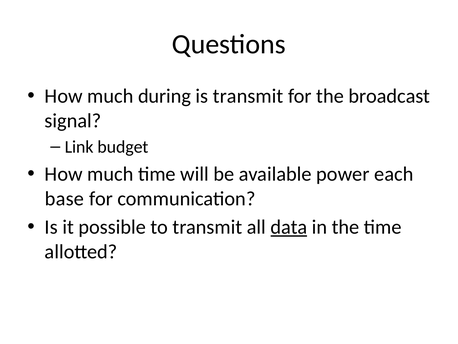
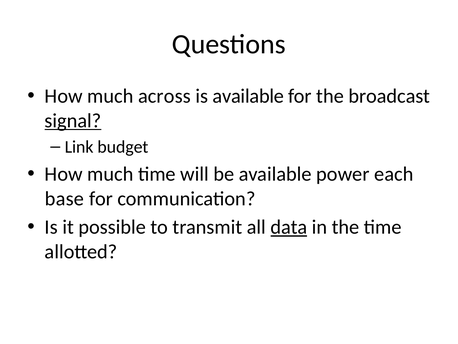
during: during -> across (164, 96)
is transmit: transmit -> available (248, 96)
signal underline: none -> present (73, 121)
